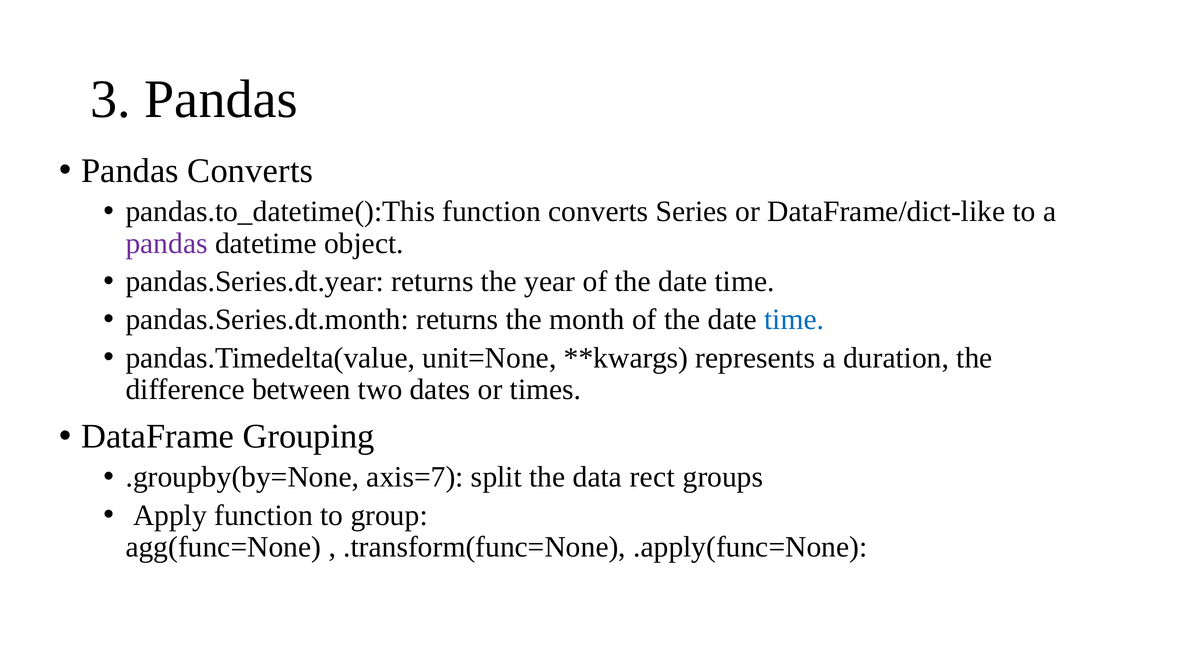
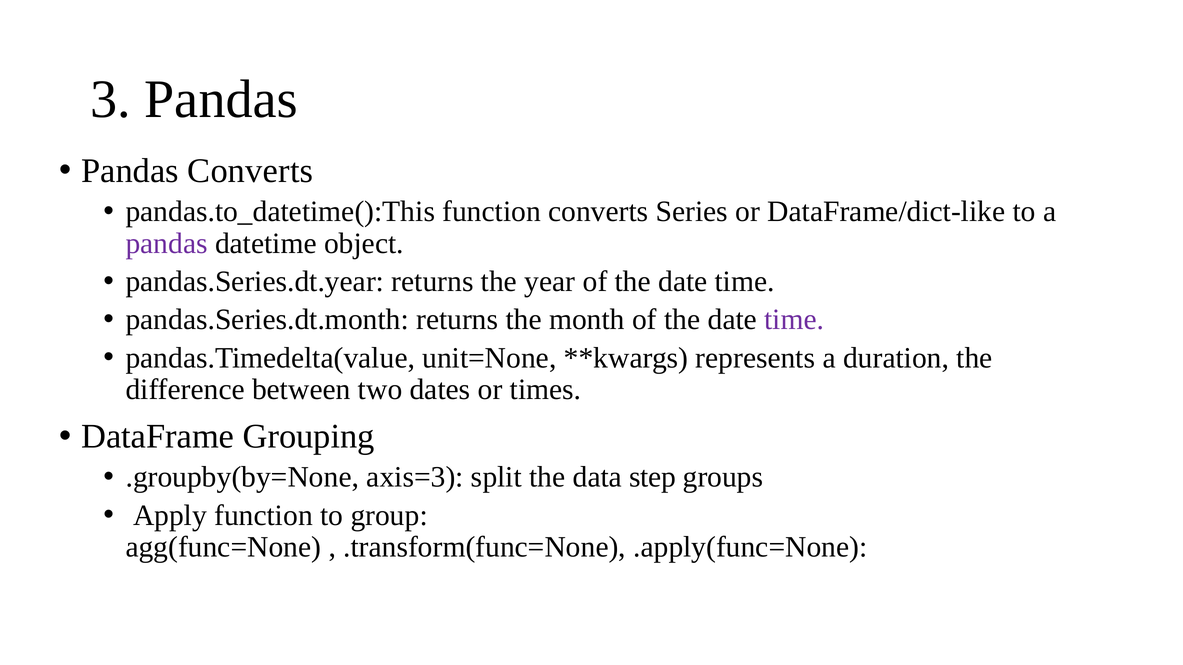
time colour: blue -> purple (794, 320)
axis=7: axis=7 -> axis=3 (415, 478)
rect: rect -> step (653, 478)
